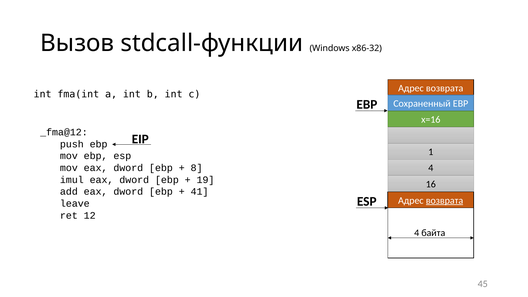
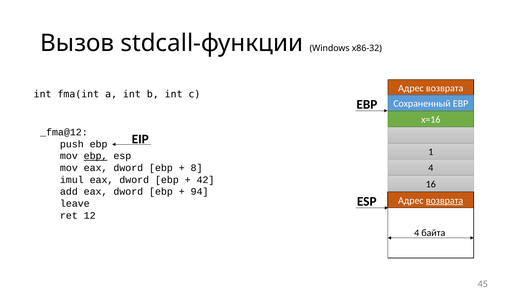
ebp underline: none -> present (96, 156)
19: 19 -> 42 (206, 180)
41: 41 -> 94 (200, 192)
